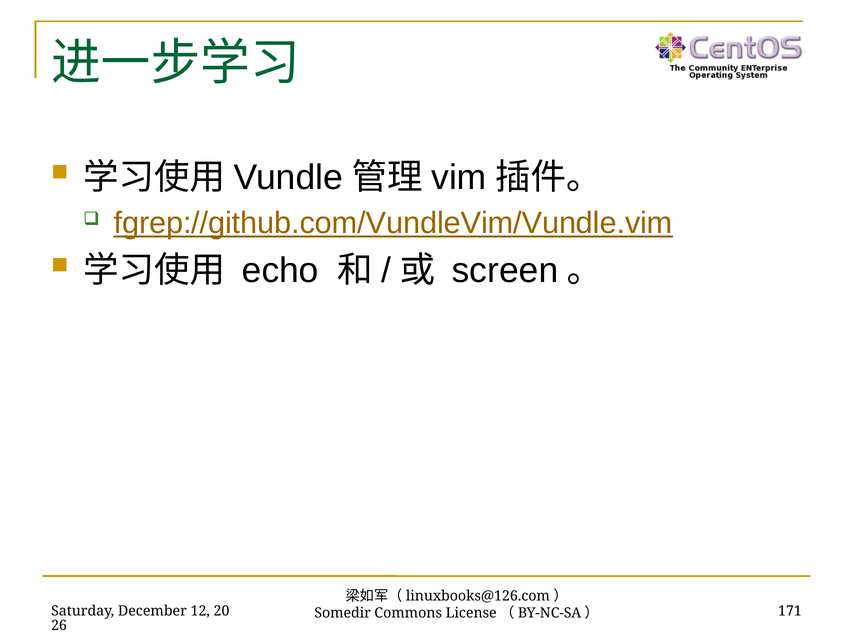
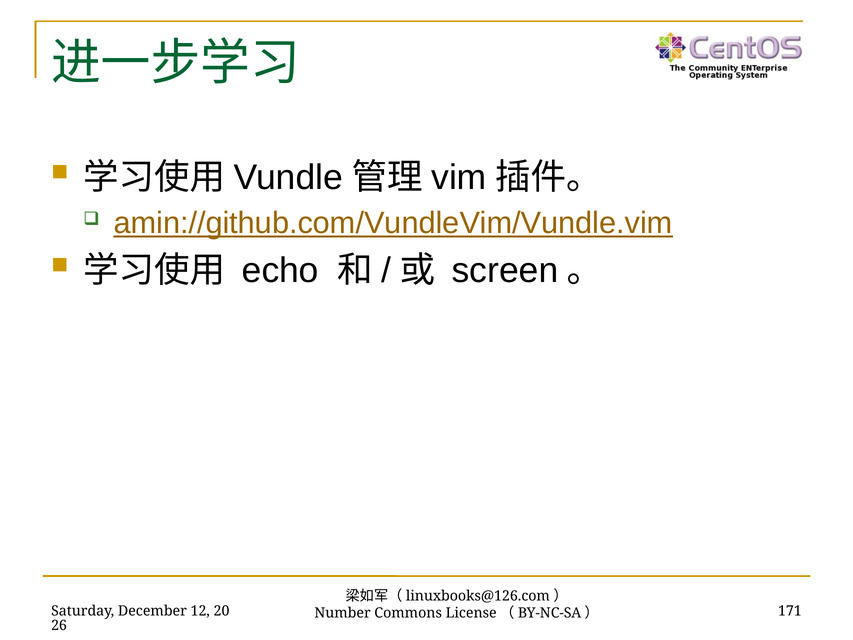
fgrep://github.com/VundleVim/Vundle.vim: fgrep://github.com/VundleVim/Vundle.vim -> amin://github.com/VundleVim/Vundle.vim (393, 223)
Somedir: Somedir -> Number (343, 613)
